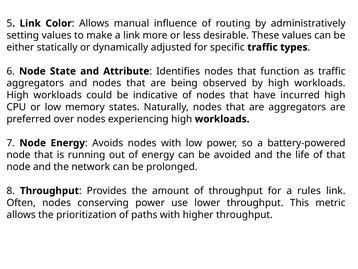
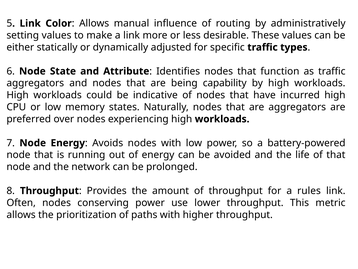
observed: observed -> capability (225, 83)
